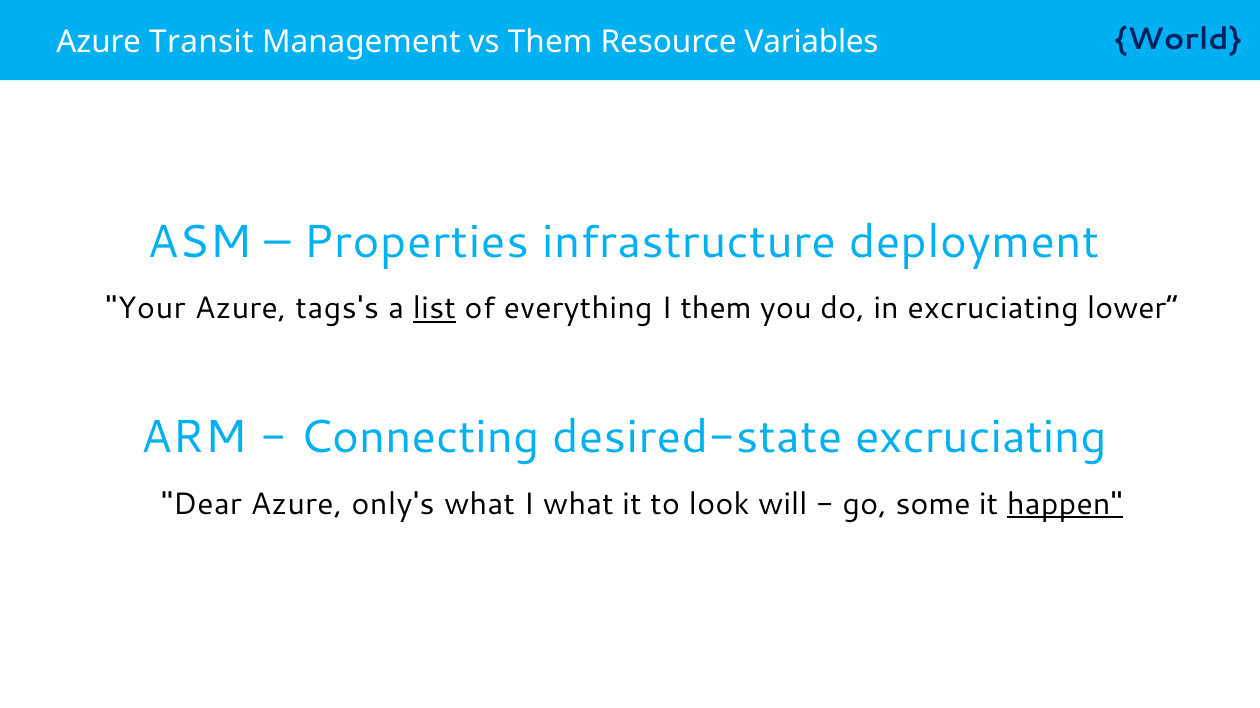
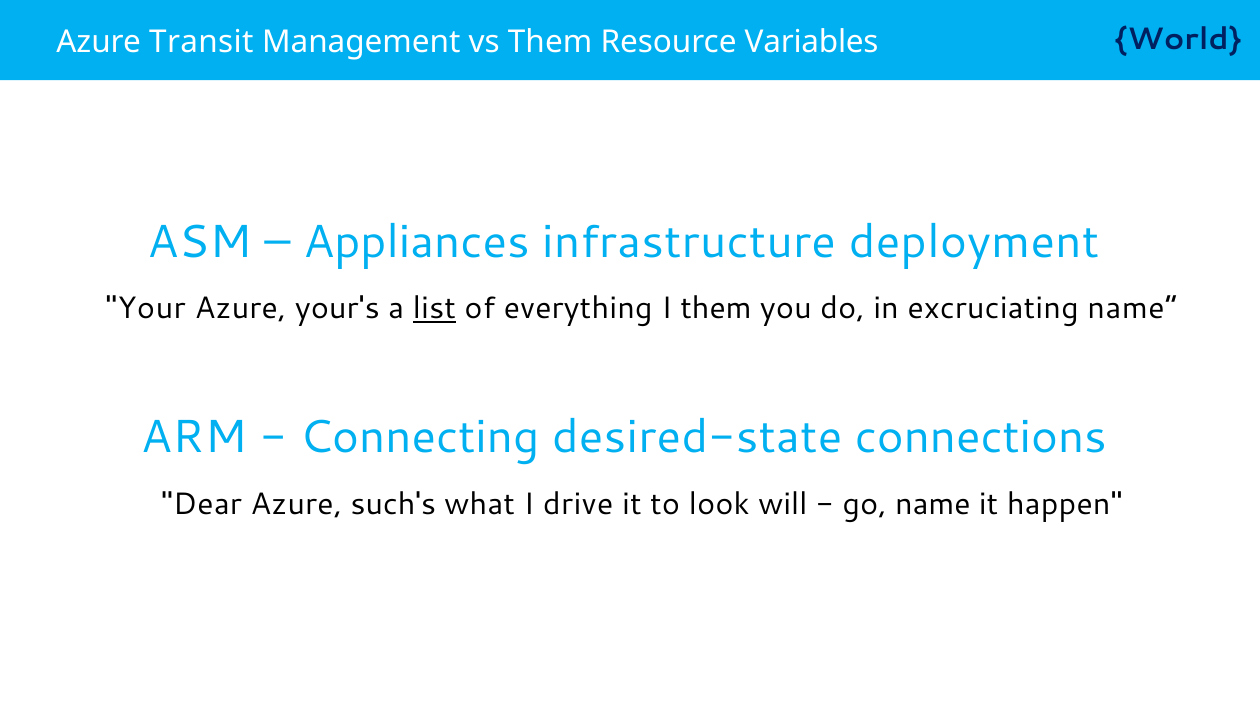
Properties: Properties -> Appliances (416, 243)
tags's: tags's -> your's (337, 309)
lower“: lower“ -> name“ (1133, 309)
desired-state excruciating: excruciating -> connections (981, 438)
only's: only's -> such's (393, 504)
I what: what -> drive (578, 504)
some: some -> name (933, 504)
happen underline: present -> none (1065, 504)
